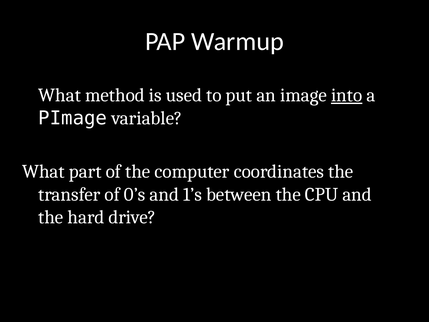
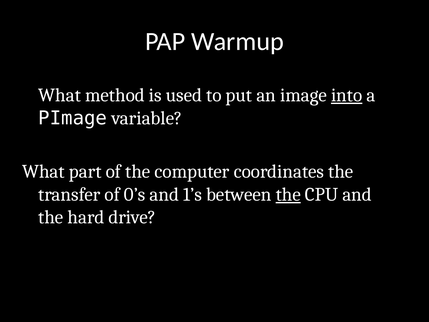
the underline: none -> present (288, 194)
